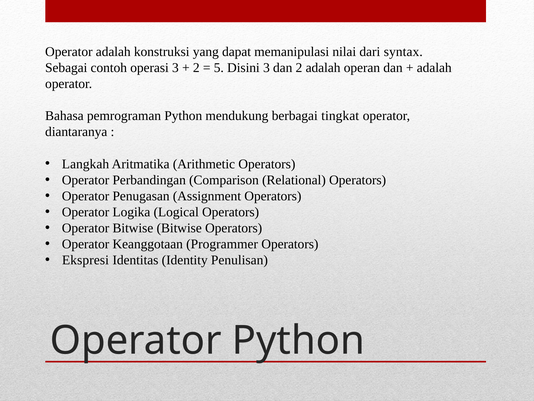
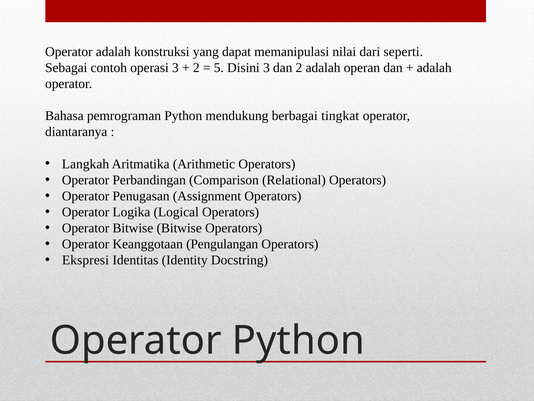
syntax: syntax -> seperti (403, 52)
Programmer: Programmer -> Pengulangan (222, 244)
Penulisan: Penulisan -> Docstring (239, 260)
